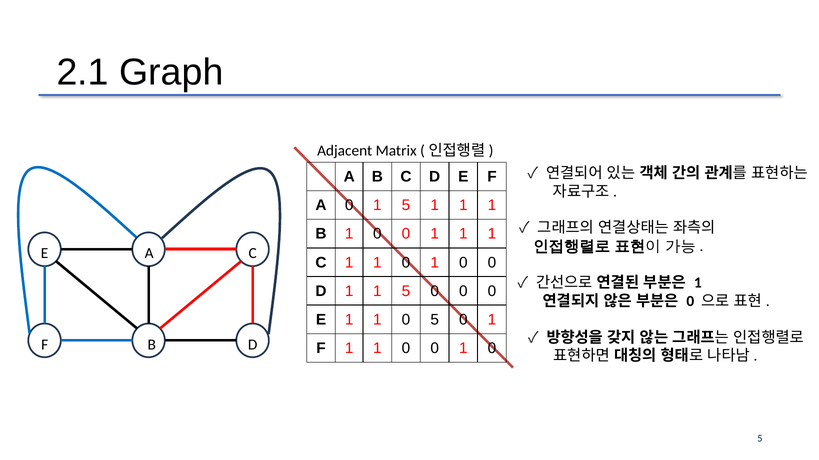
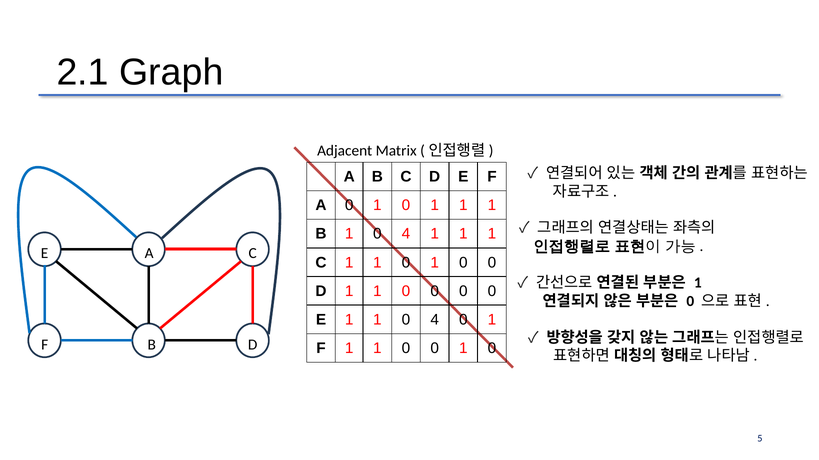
A 0 1 5: 5 -> 0 (406, 206)
B 1 0 0: 0 -> 4 (406, 234)
D 1 1 5: 5 -> 0 (406, 291)
1 1 0 5: 5 -> 4 (435, 320)
